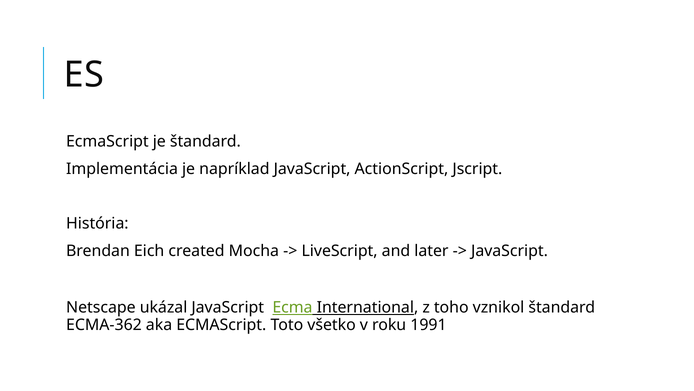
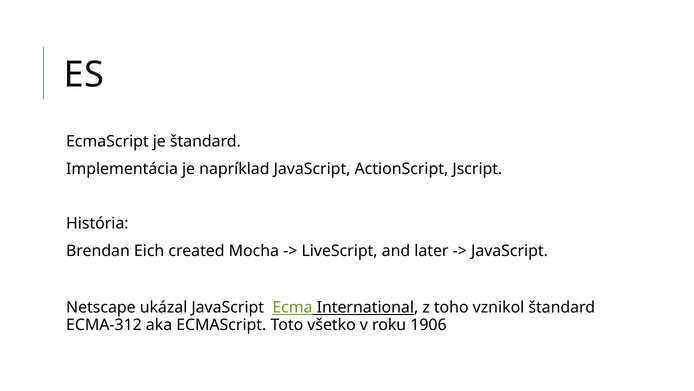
ECMA-362: ECMA-362 -> ECMA-312 (104, 324)
1991: 1991 -> 1906 (428, 324)
